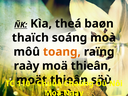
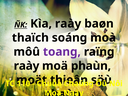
Kìa theá: theá -> raày (68, 24)
toang colour: orange -> purple (62, 52)
moä thieân: thieân -> phaùn (91, 66)
